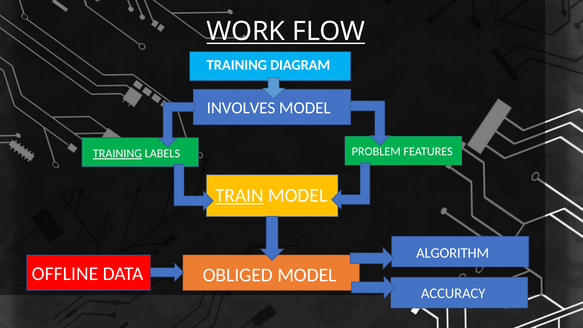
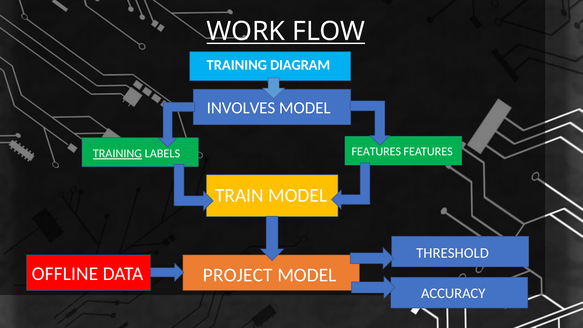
PROBLEM: PROBLEM -> FEATURES (376, 151)
TRAIN underline: present -> none (239, 195)
ALGORITHM: ALGORITHM -> THRESHOLD (452, 253)
OBLIGED: OBLIGED -> PROJECT (238, 275)
